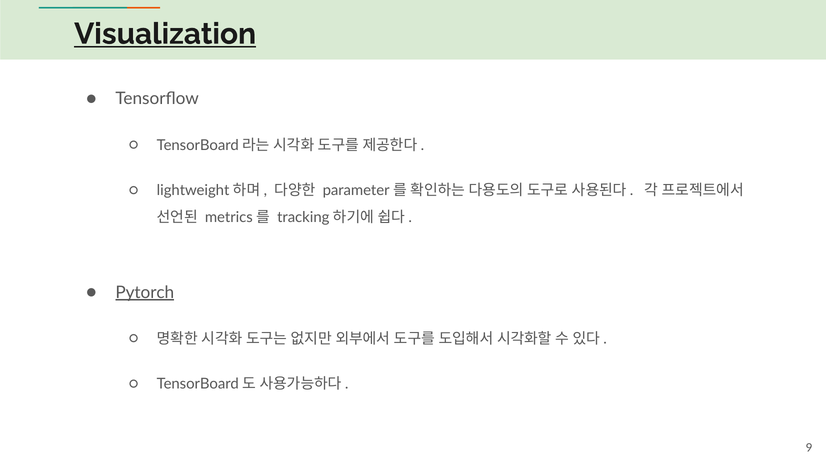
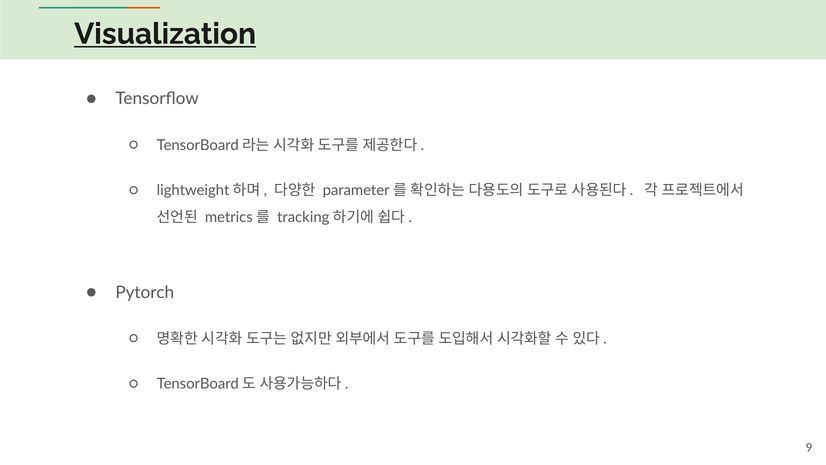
Pytorch underline: present -> none (145, 292)
